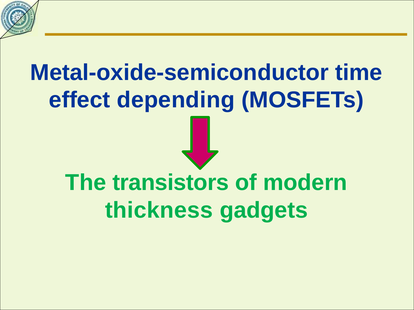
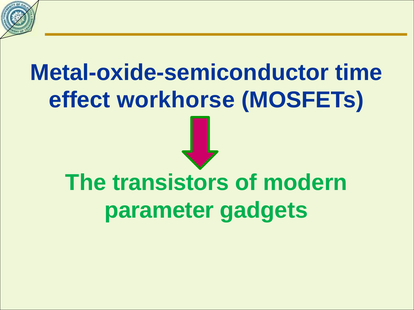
depending: depending -> workhorse (176, 100)
thickness: thickness -> parameter (159, 211)
